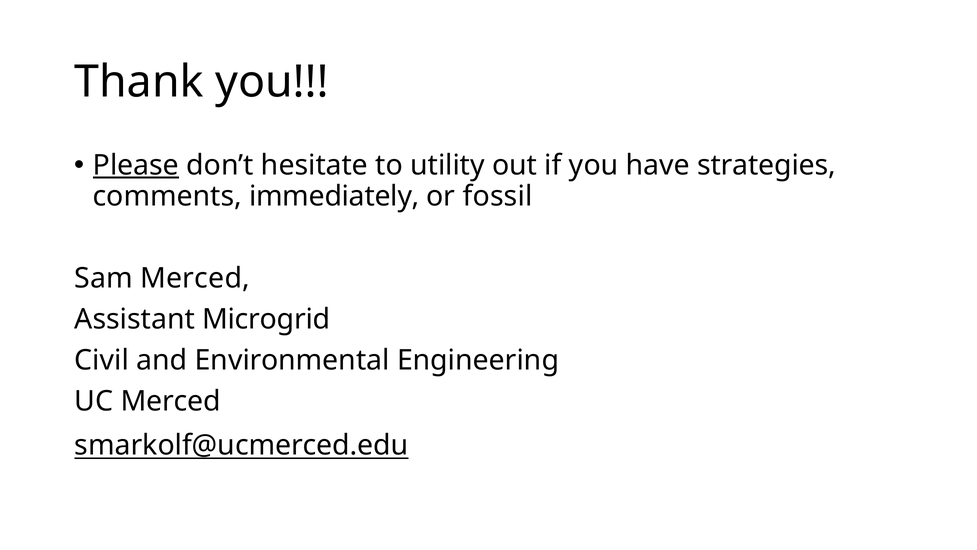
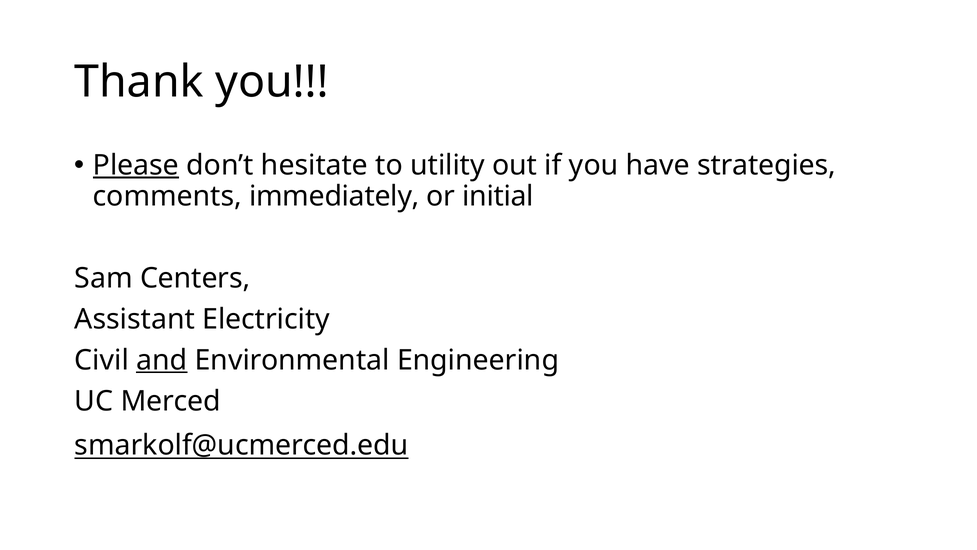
fossil: fossil -> initial (498, 196)
Sam Merced: Merced -> Centers (195, 278)
Microgrid: Microgrid -> Electricity (266, 319)
and underline: none -> present (162, 360)
